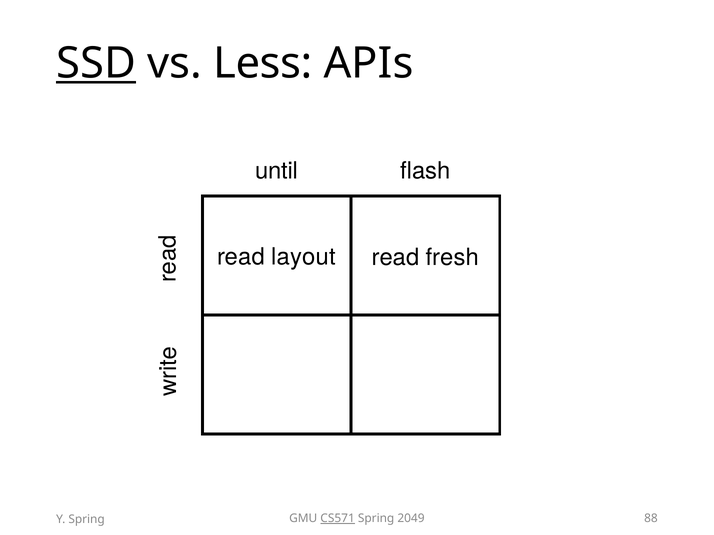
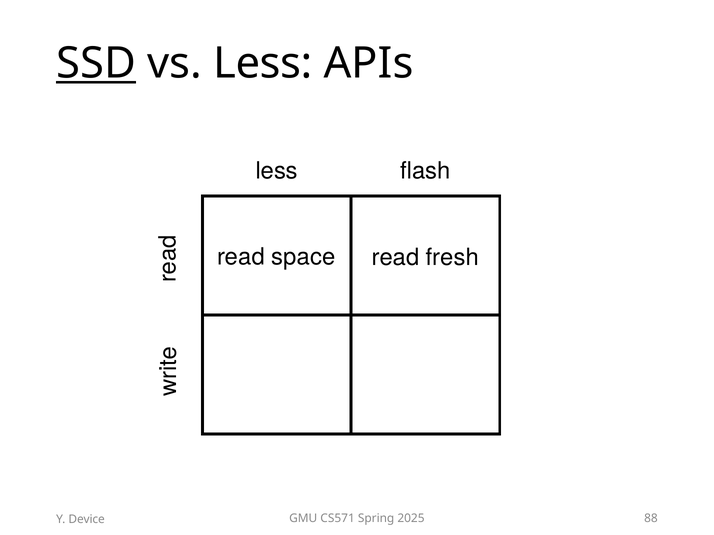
until: until -> less (277, 171)
layout: layout -> space (303, 257)
CS571 underline: present -> none (338, 519)
2049: 2049 -> 2025 (411, 519)
Y Spring: Spring -> Device (87, 520)
